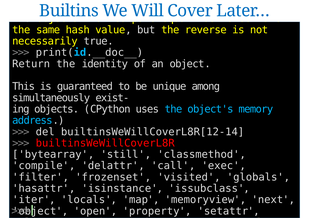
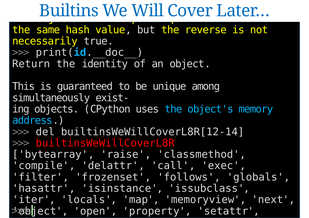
still: still -> raise (126, 154)
visited: visited -> follows (189, 177)
